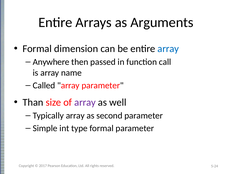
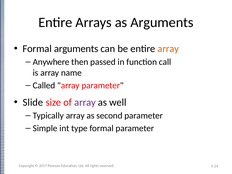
Formal dimension: dimension -> arguments (76, 49)
array colour: blue -> orange (168, 49)
Than: Than -> Slide (33, 102)
